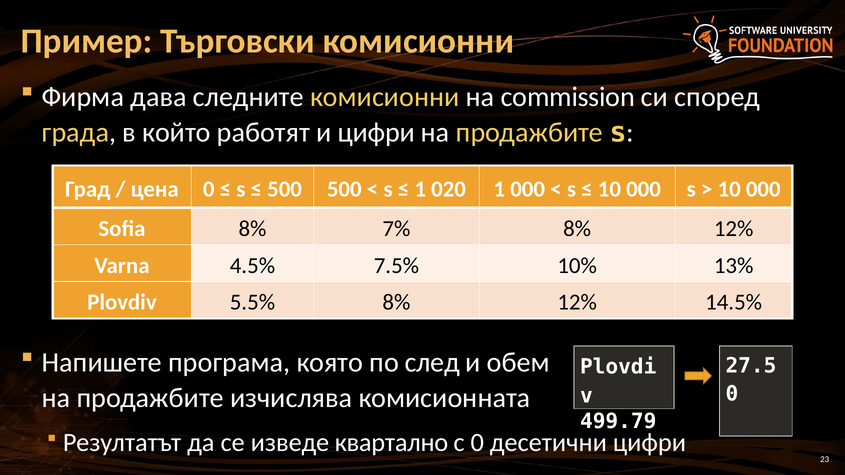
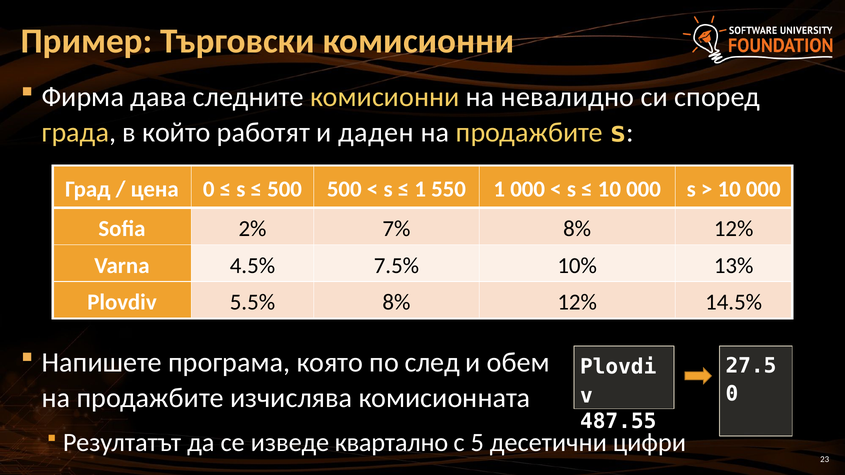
commission: commission -> невалидно (568, 97)
и цифри: цифри -> даден (376, 132)
020: 020 -> 550 (449, 189)
Sofia 8%: 8% -> 2% (252, 229)
499.79: 499.79 -> 487.55 (618, 422)
с 0: 0 -> 5 (477, 443)
